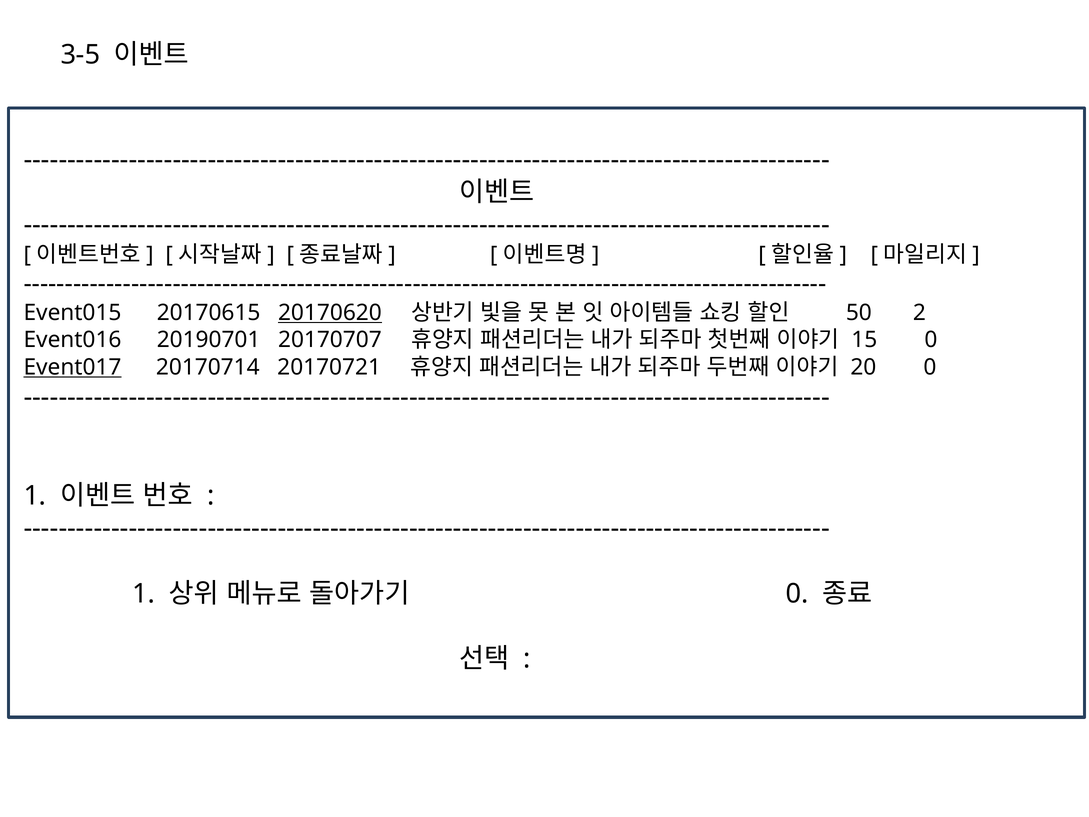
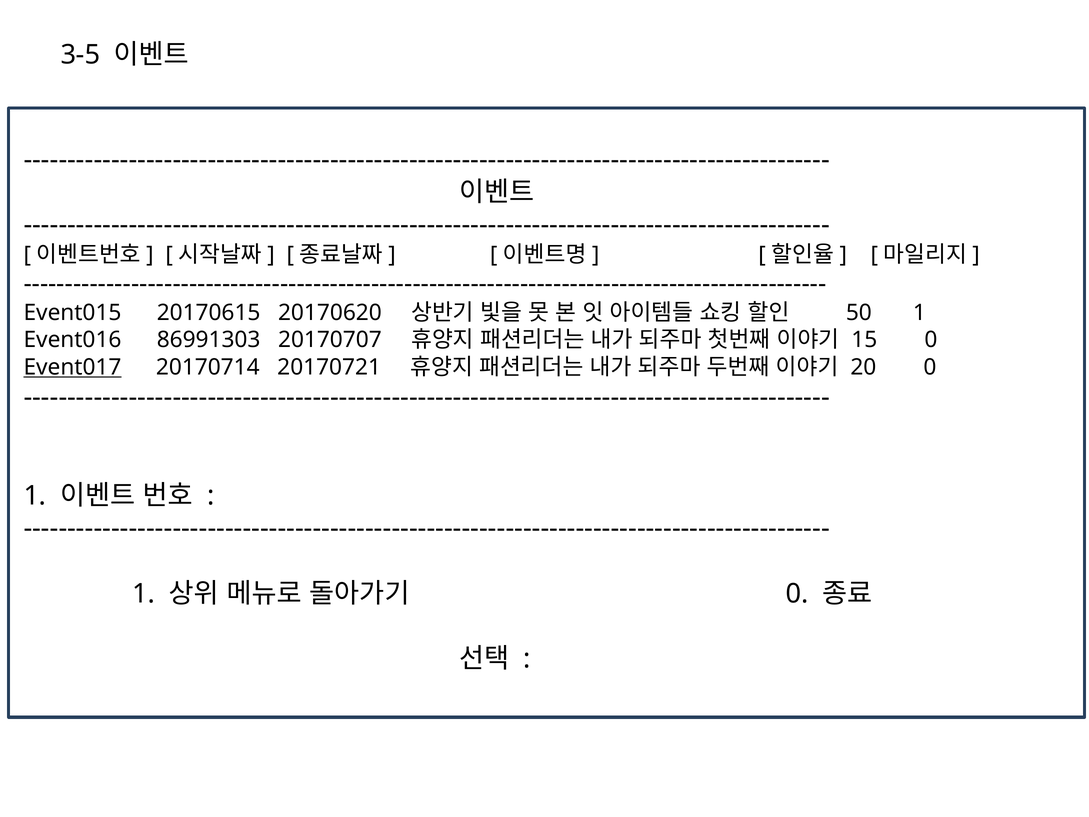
20170620 underline: present -> none (330, 313)
50 2: 2 -> 1 (919, 313)
20190701: 20190701 -> 86991303 (209, 340)
